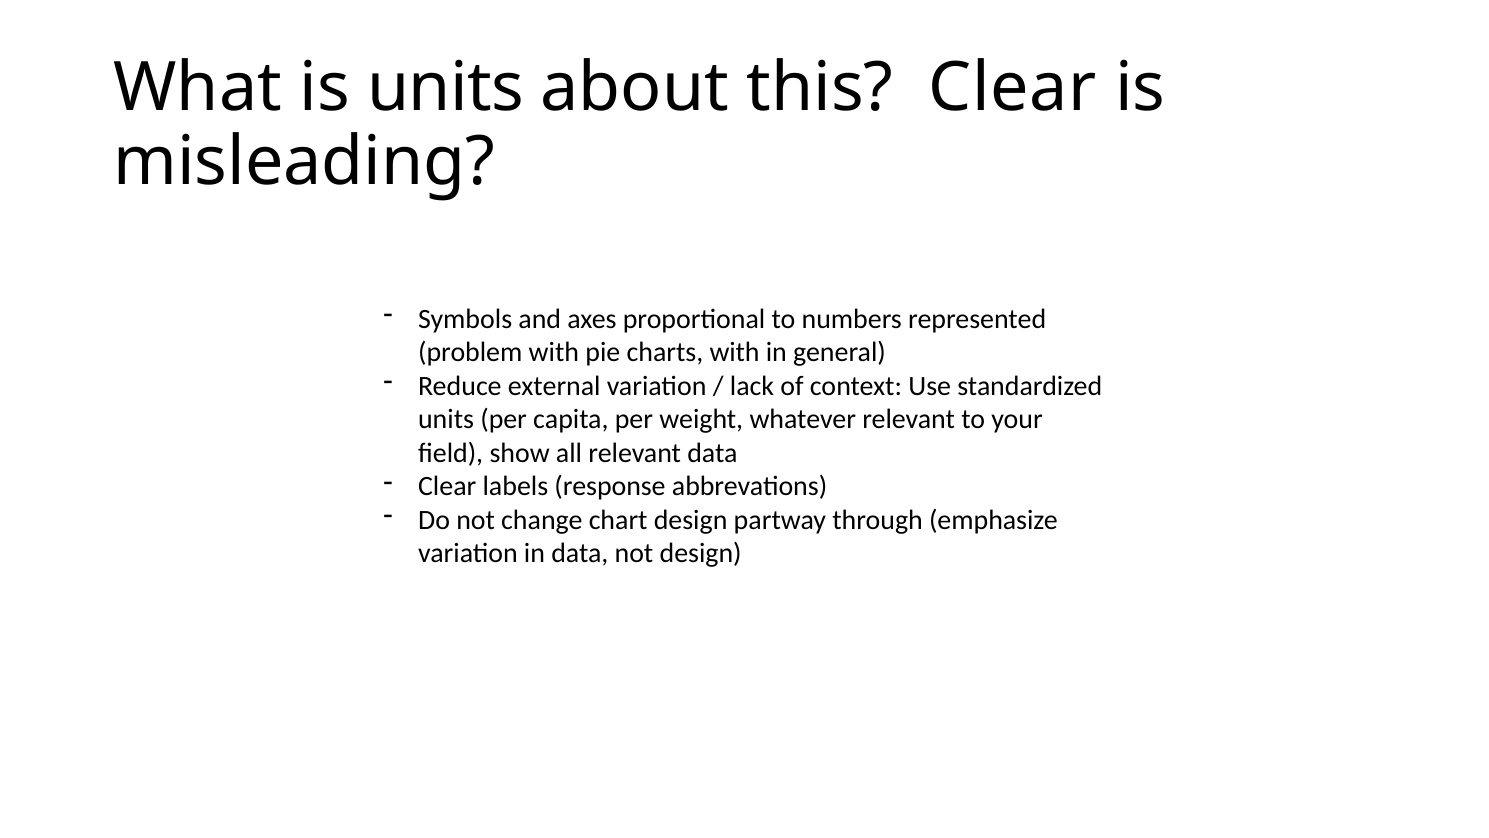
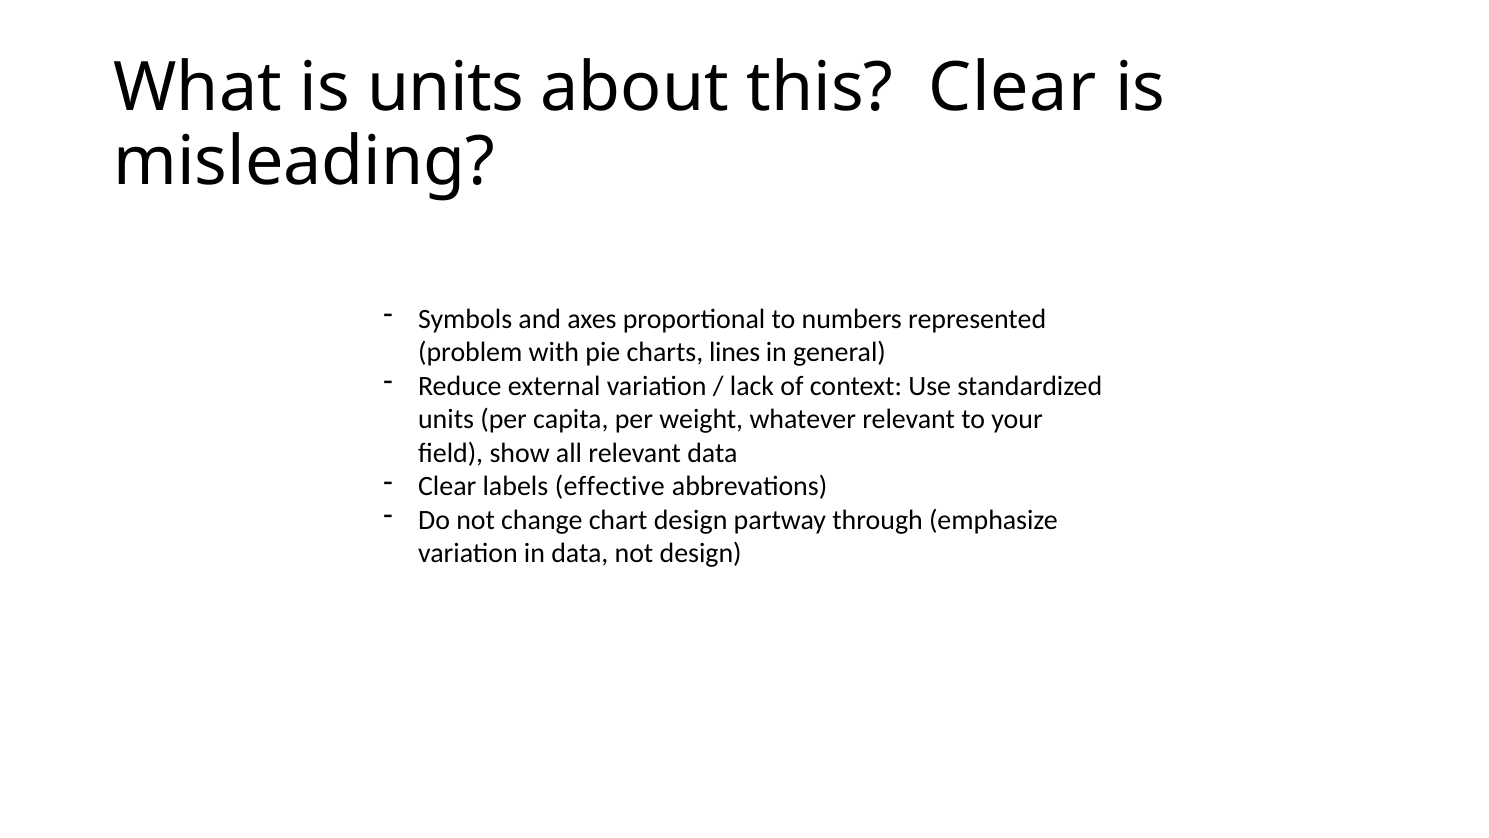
charts with: with -> lines (735, 352)
response: response -> effective (610, 486)
